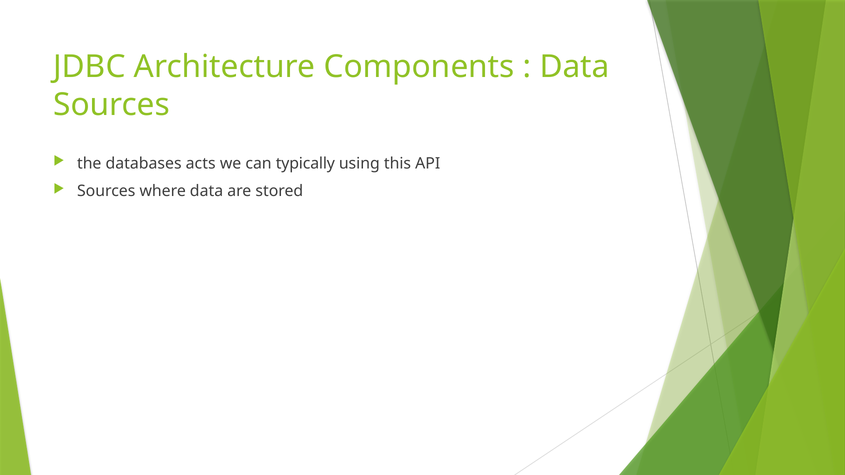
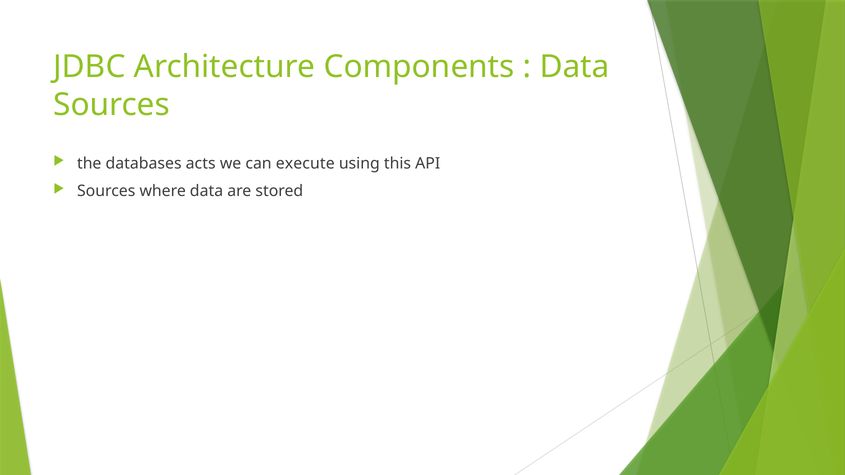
typically: typically -> execute (305, 164)
